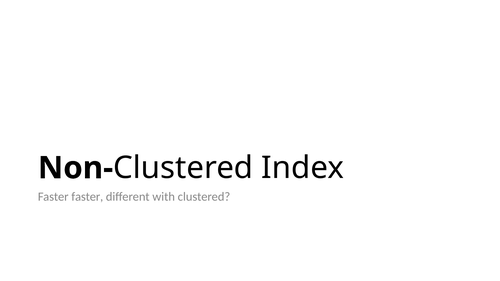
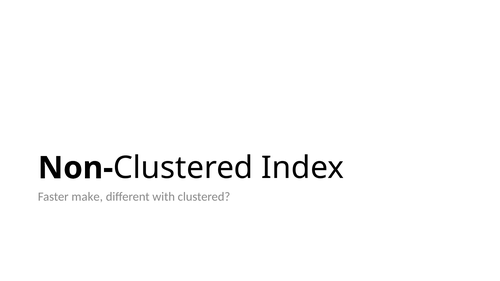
Faster faster: faster -> make (87, 197)
